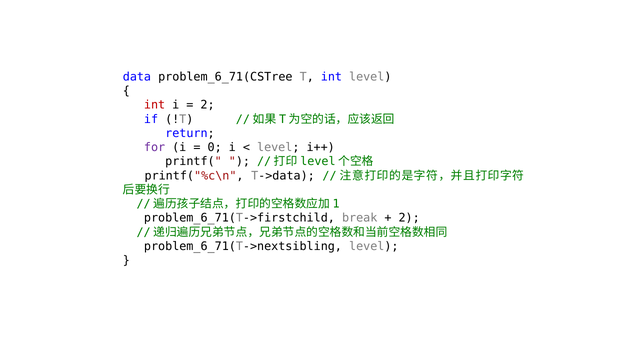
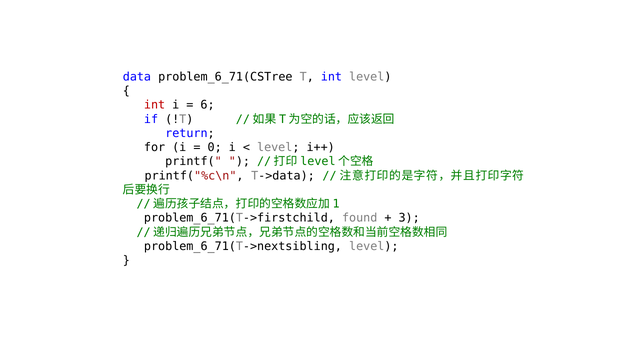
2: 2 -> 6 (208, 105)
for colour: purple -> black (155, 147)
break: break -> found (360, 218)
2: 2 -> 3 (409, 218)
